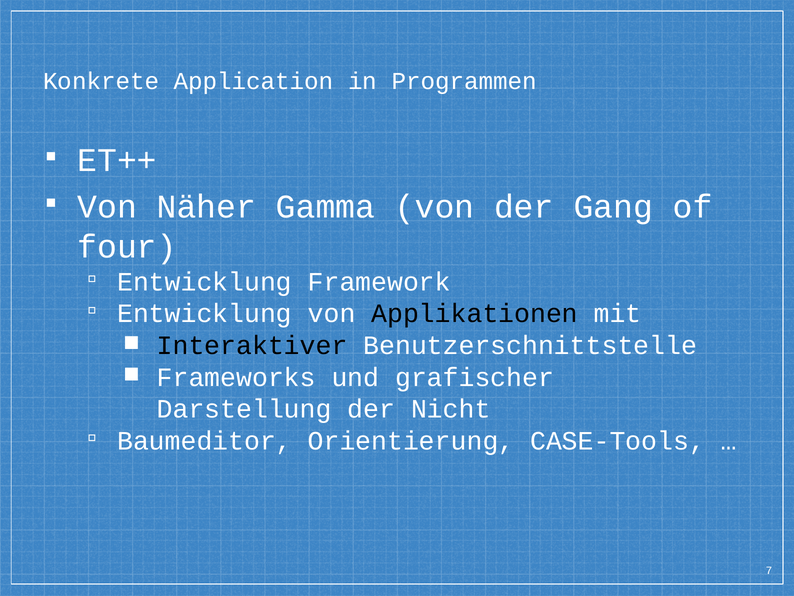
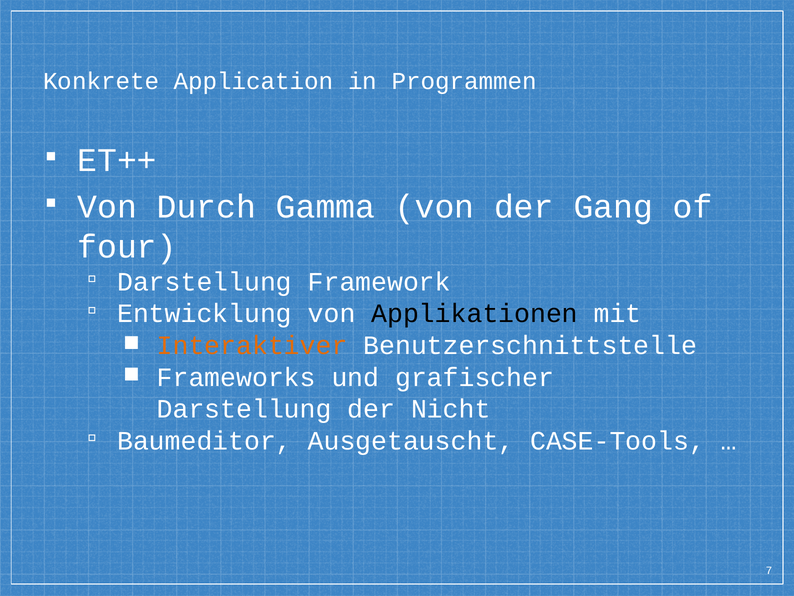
Näher: Näher -> Durch (206, 207)
Entwicklung: Entwicklung -> Darstellung (205, 282)
Interaktiver colour: black -> orange (252, 345)
Orientierung: Orientierung -> Ausgetauscht (411, 440)
